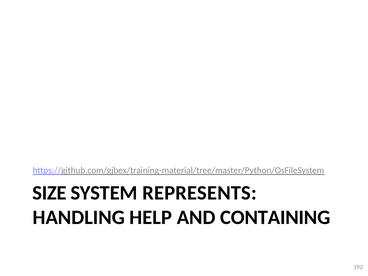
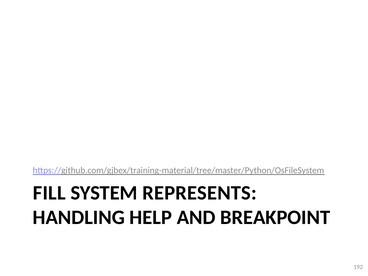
SIZE: SIZE -> FILL (49, 193)
CONTAINING: CONTAINING -> BREAKPOINT (275, 217)
